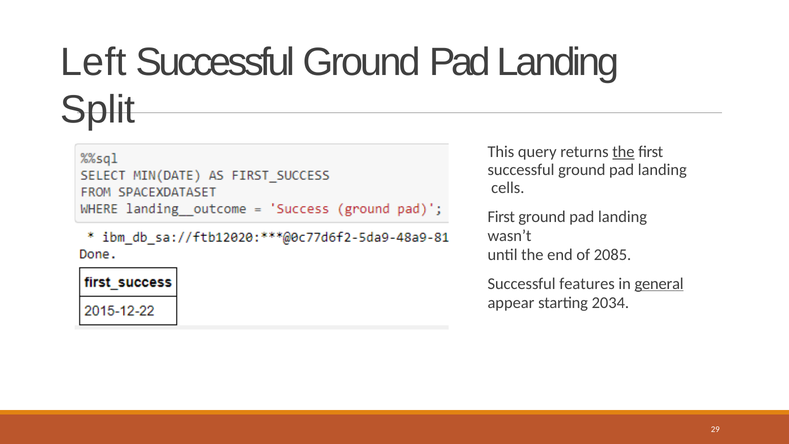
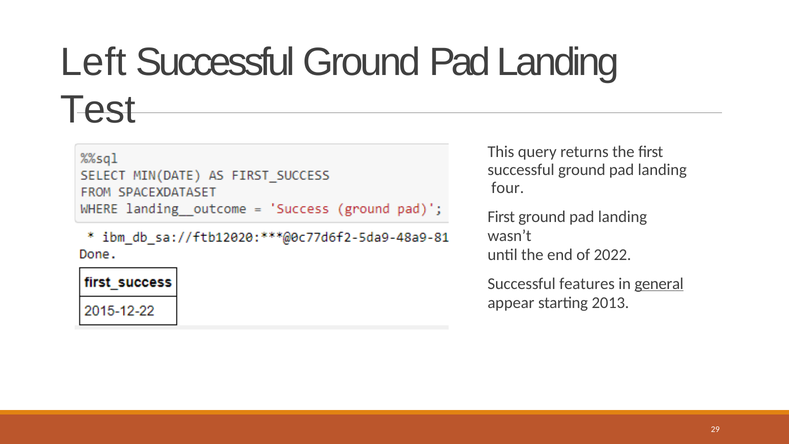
Split: Split -> Test (98, 110)
the underline: present -> none (623, 152)
cells: cells -> four (508, 188)
2085: 2085 -> 2022 (613, 255)
2034: 2034 -> 2013 (610, 302)
